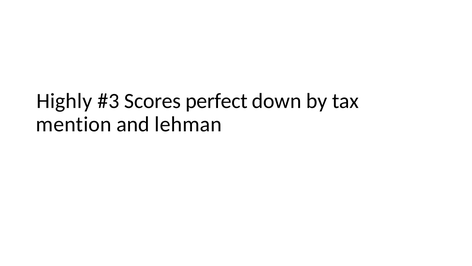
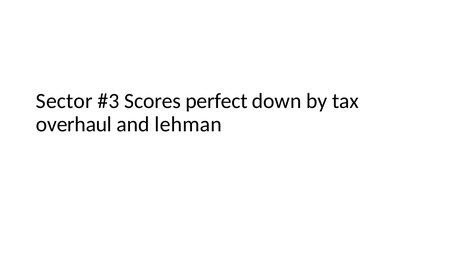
Highly: Highly -> Sector (64, 101)
mention: mention -> overhaul (74, 124)
